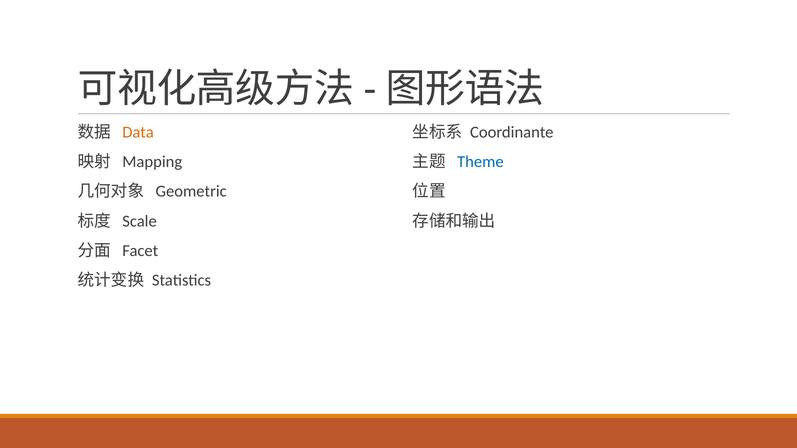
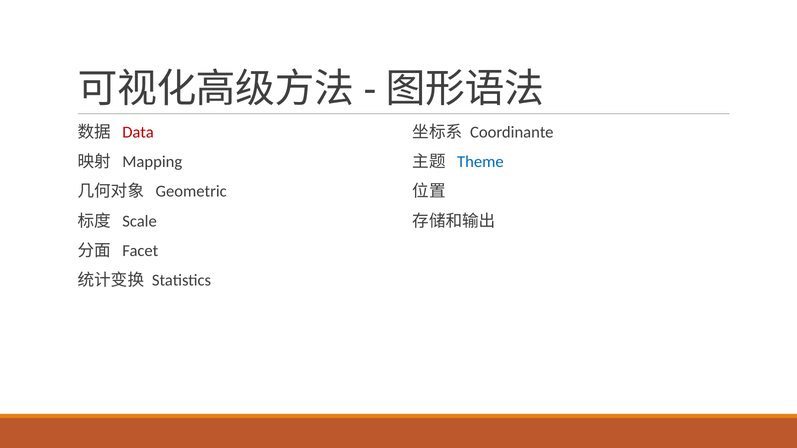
Data colour: orange -> red (138, 133)
